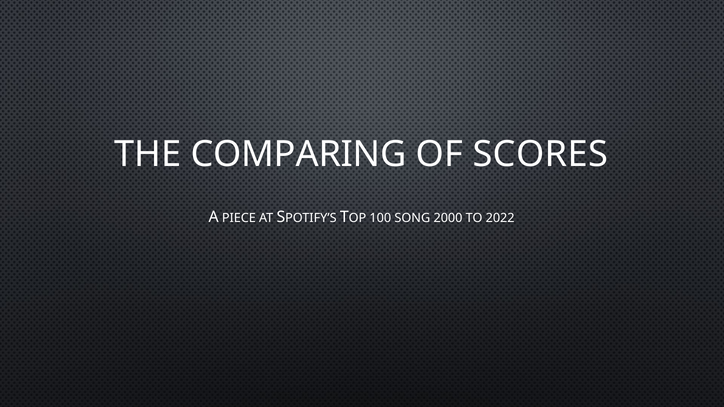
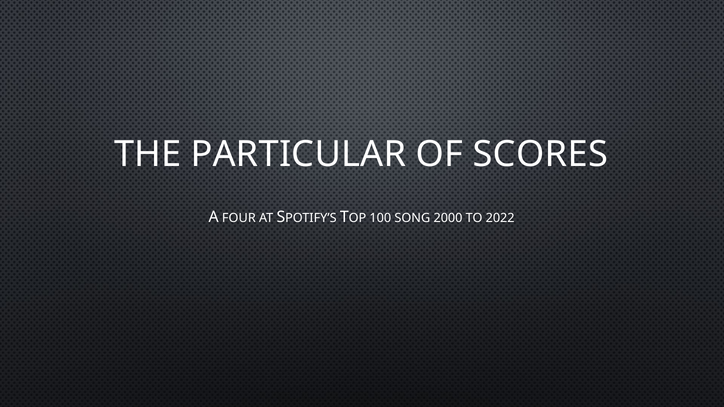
COMPARING: COMPARING -> PARTICULAR (298, 155)
PIECE: PIECE -> FOUR (239, 218)
